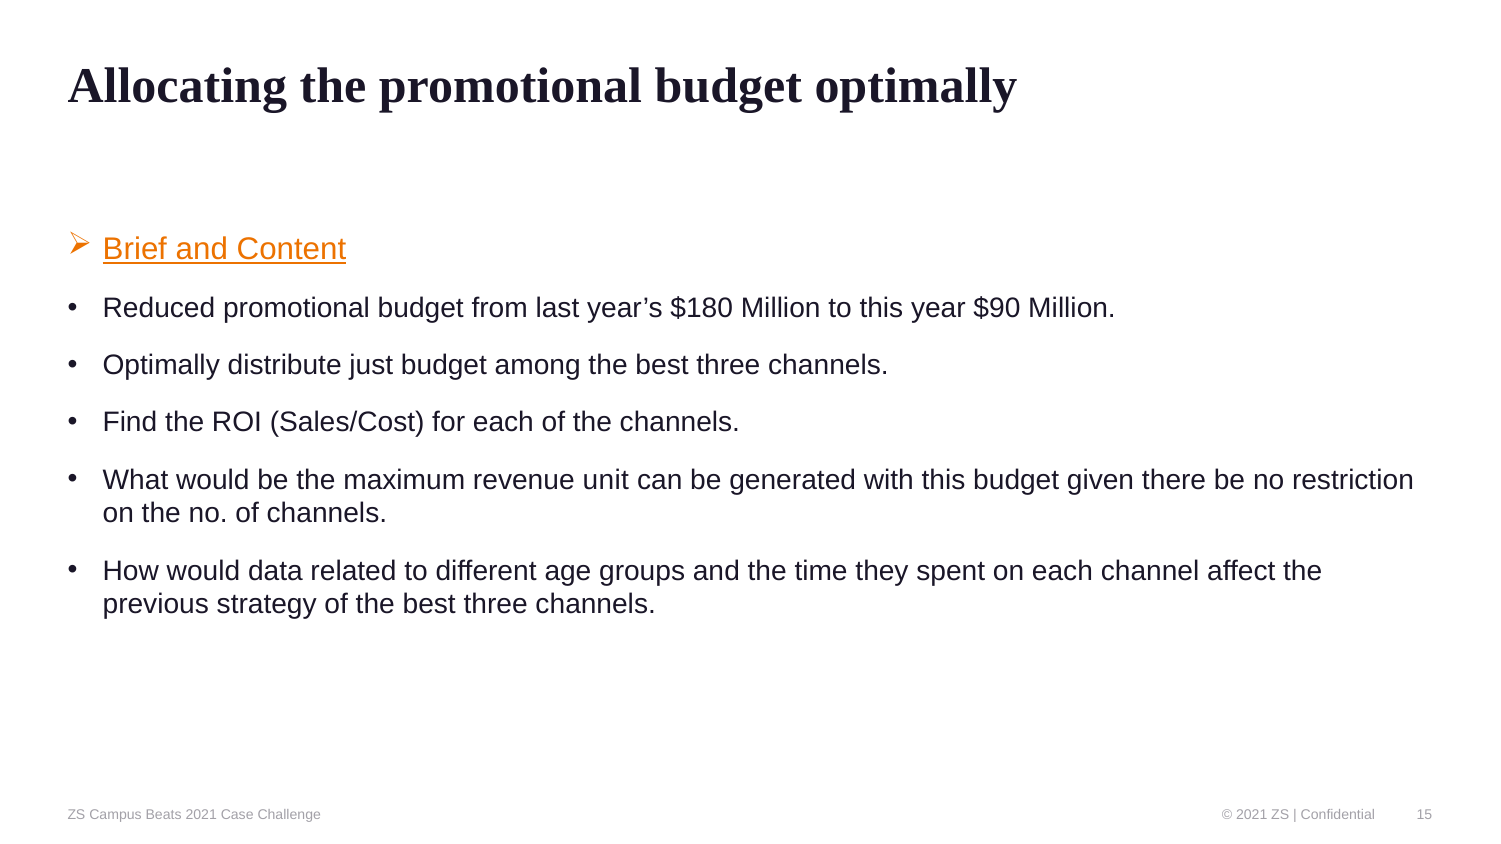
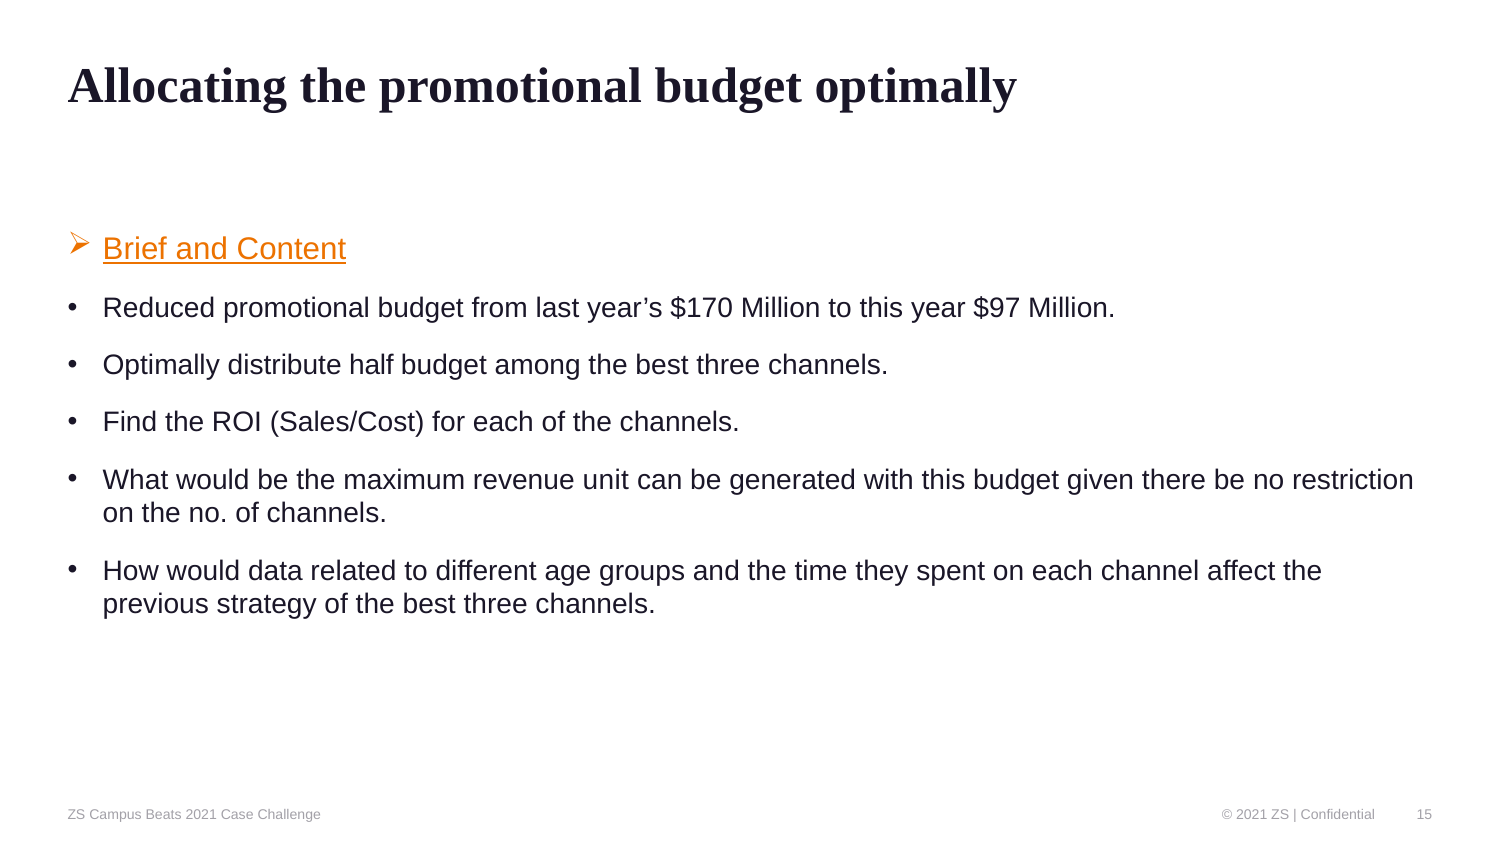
$180: $180 -> $170 (702, 308)
$90: $90 -> $97 (997, 308)
just: just -> half (371, 366)
